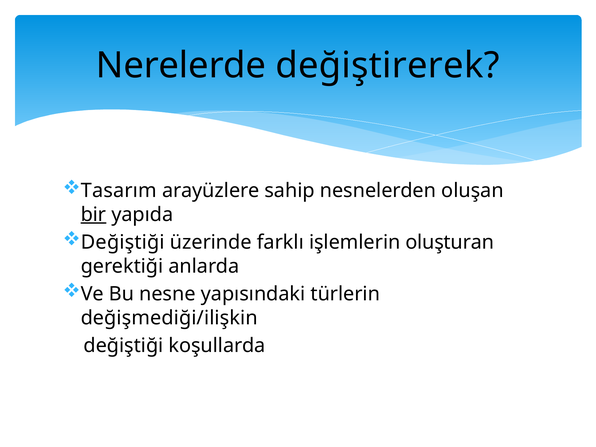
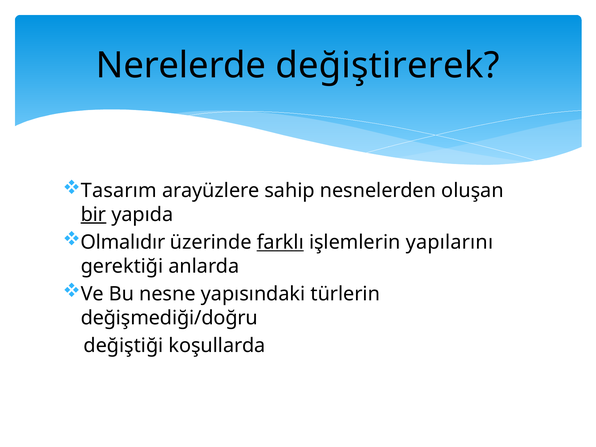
Değiştiği: Değiştiği -> Olmalıdır (123, 242)
farklı underline: none -> present (280, 242)
oluşturan: oluşturan -> yapılarını (450, 242)
değişmediği/ilişkin: değişmediği/ilişkin -> değişmediği/doğru (169, 318)
